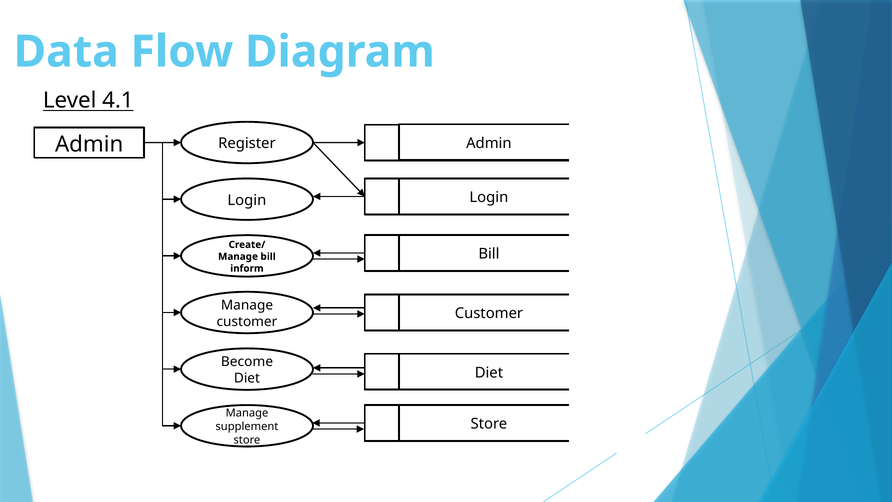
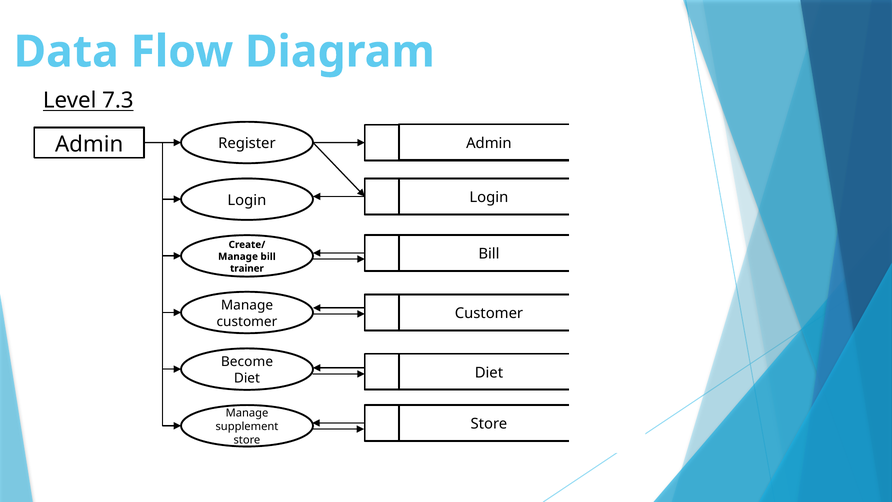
4.1: 4.1 -> 7.3 (118, 100)
inform: inform -> trainer (247, 268)
